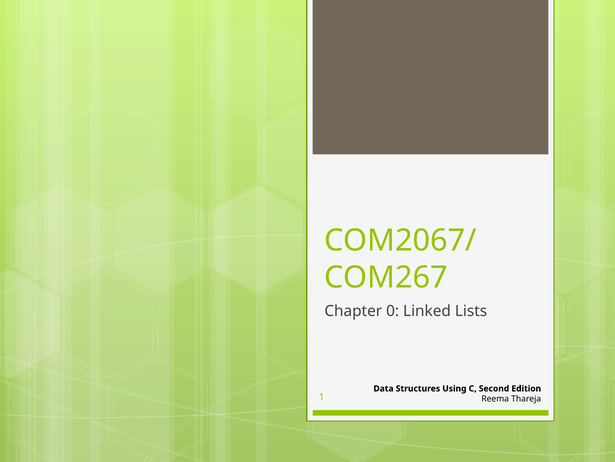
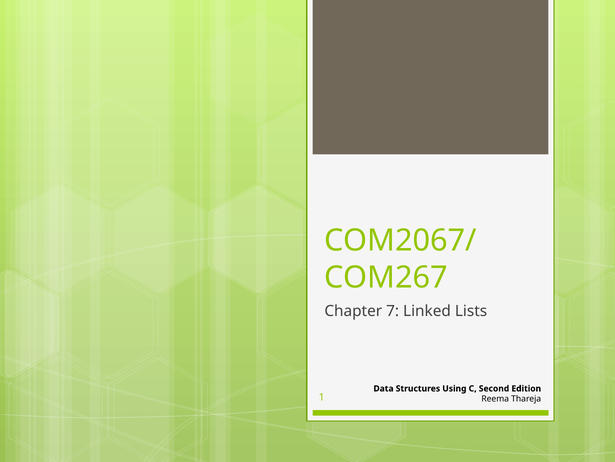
0: 0 -> 7 (393, 311)
